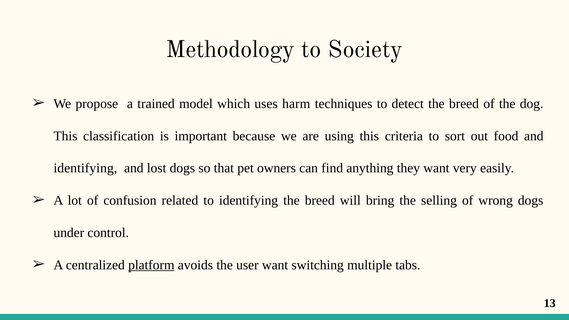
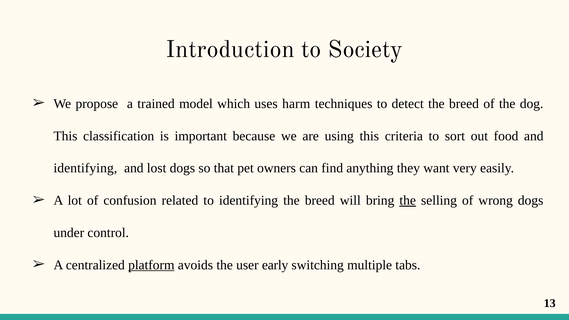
Methodology: Methodology -> Introduction (230, 49)
the underline: none -> present (408, 200)
user want: want -> early (275, 265)
